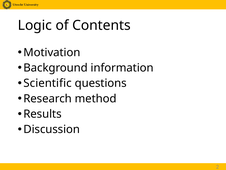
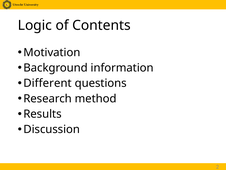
Scientific: Scientific -> Different (48, 83)
